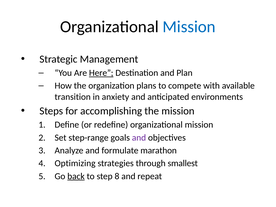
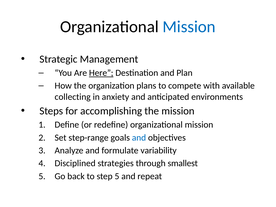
transition: transition -> collecting (73, 97)
and colour: purple -> blue (139, 138)
marathon: marathon -> variability (159, 150)
Optimizing: Optimizing -> Disciplined (75, 163)
back underline: present -> none (76, 176)
step 8: 8 -> 5 (117, 176)
